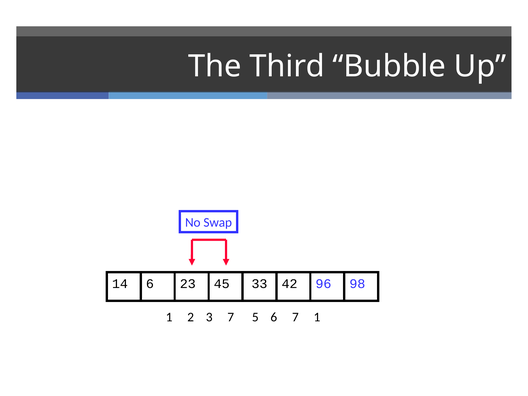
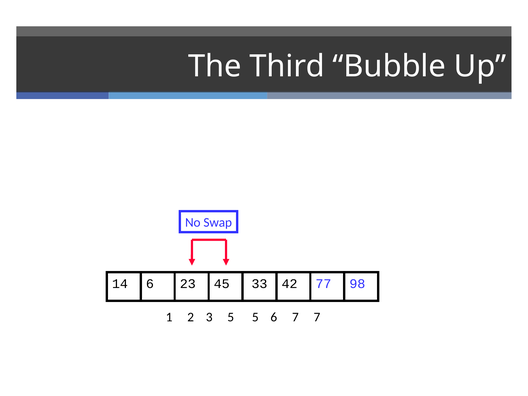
96: 96 -> 77 (323, 284)
3 7: 7 -> 5 (231, 317)
7 1: 1 -> 7 (317, 317)
